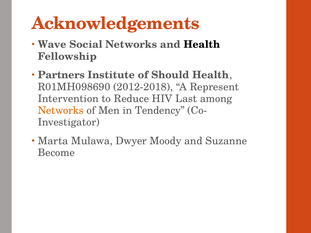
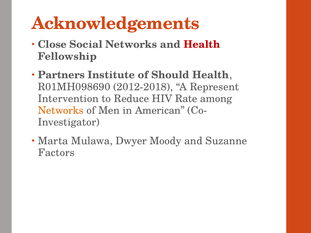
Wave: Wave -> Close (52, 45)
Health colour: black -> red (202, 45)
Last: Last -> Rate (186, 99)
Tendency: Tendency -> American (160, 111)
Become: Become -> Factors (56, 153)
